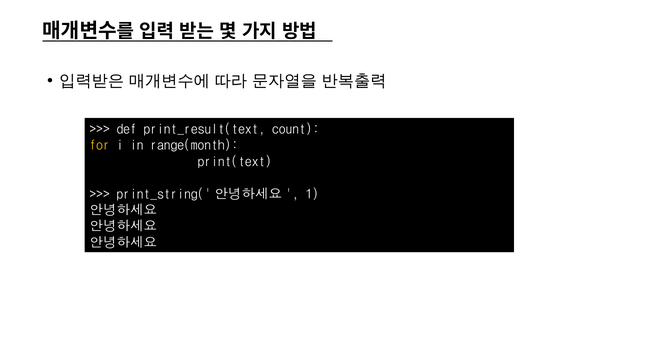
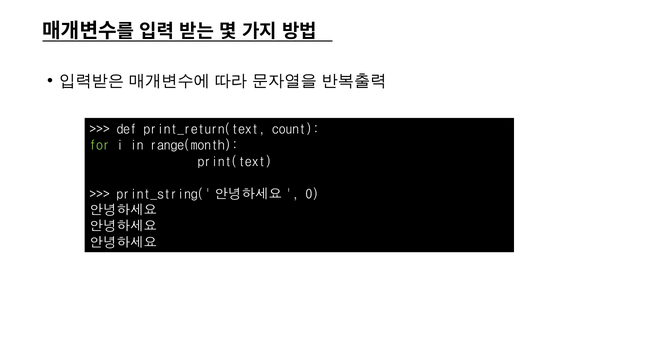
print_result(text: print_result(text -> print_return(text (204, 130)
for colour: yellow -> light green (100, 146)
1: 1 -> 0 (312, 194)
